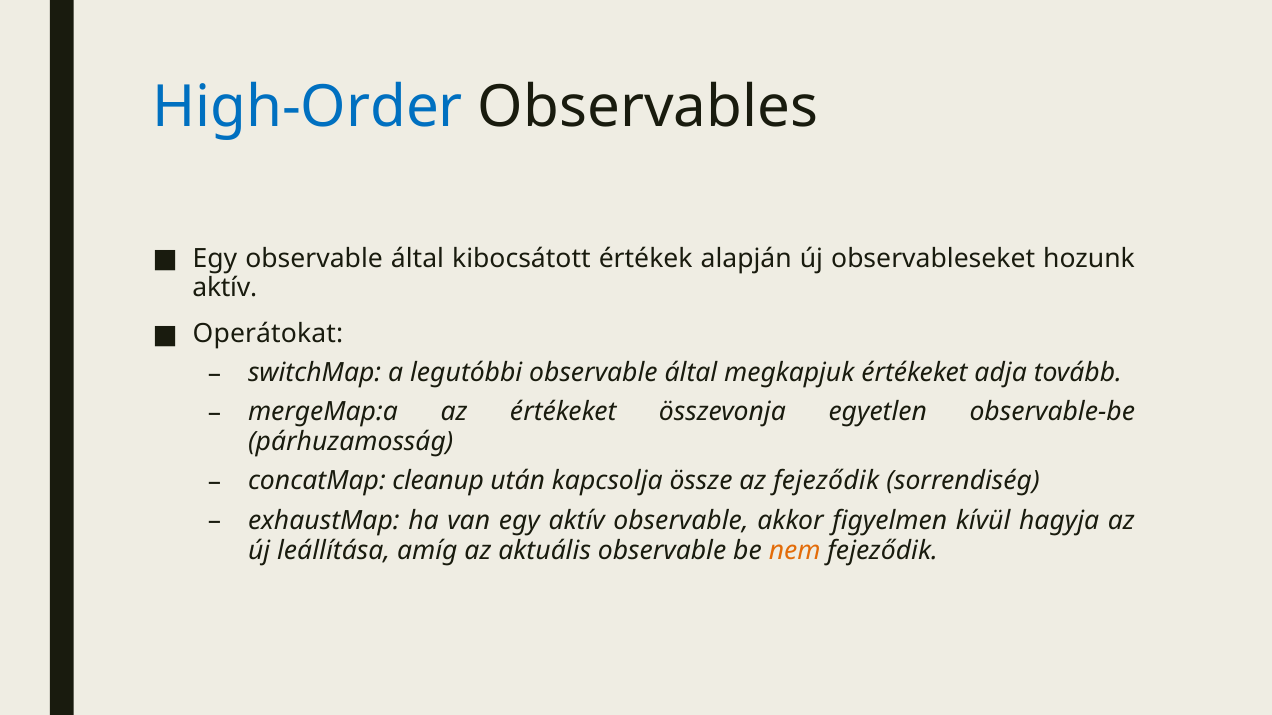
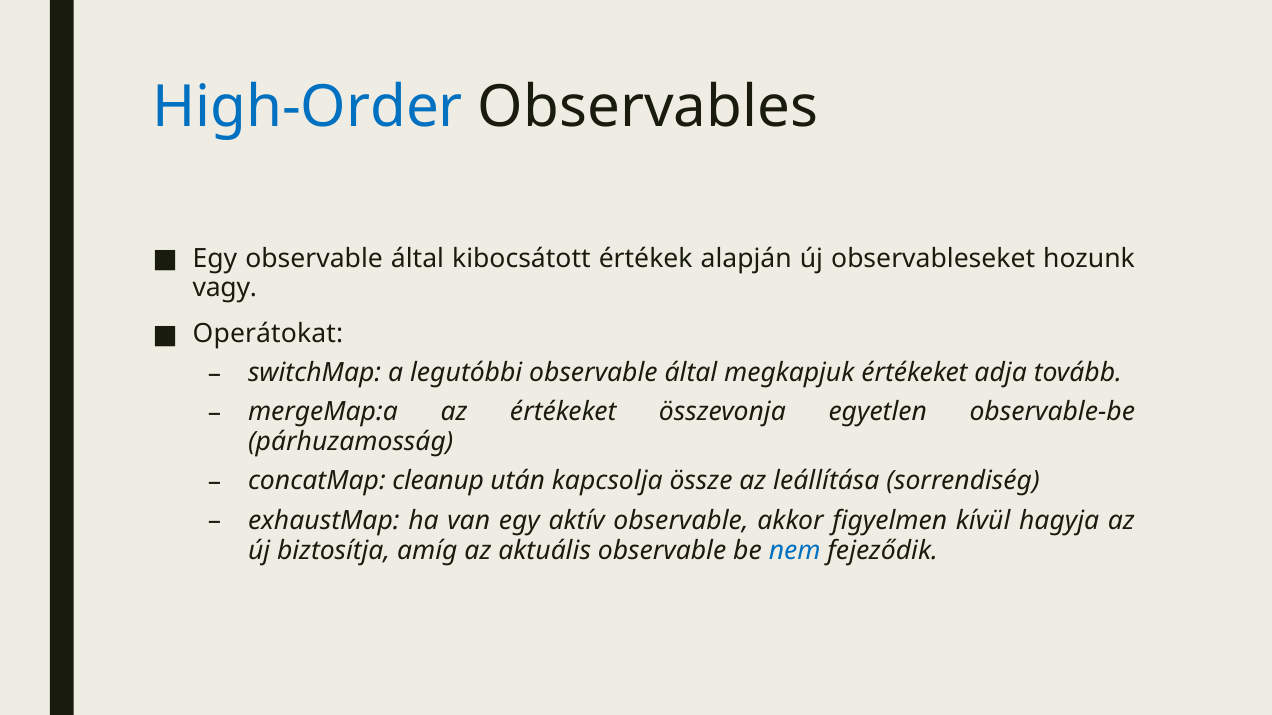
aktív: aktív -> vagy (225, 288)
az fejeződik: fejeződik -> leállítása (826, 482)
leállítása: leállítása -> biztosítja (334, 551)
nem colour: orange -> blue (795, 551)
